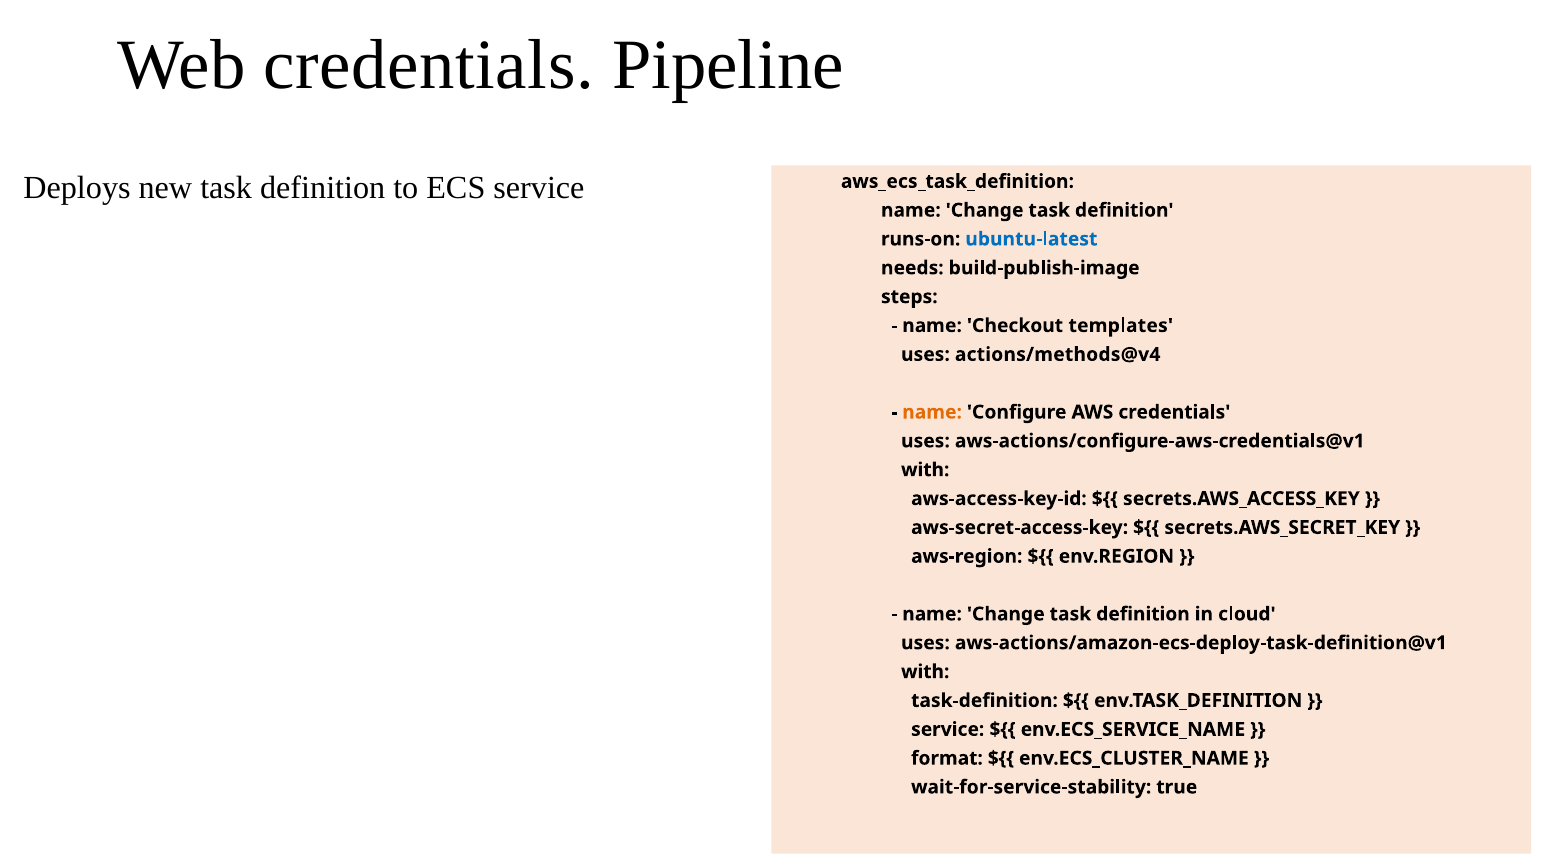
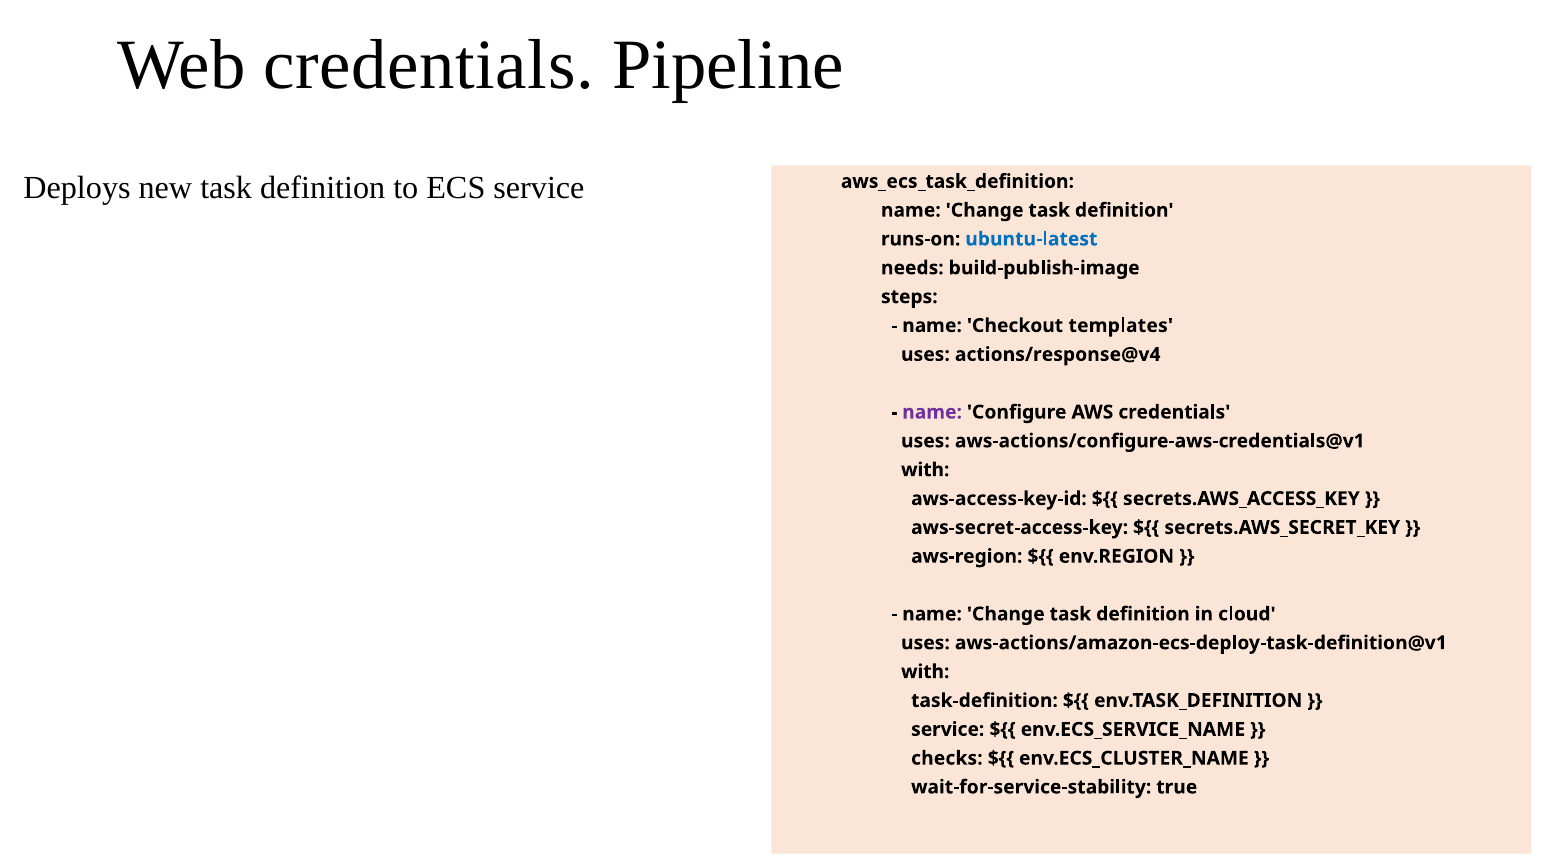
actions/methods@v4: actions/methods@v4 -> actions/response@v4 (1058, 354)
name colour: orange -> purple (932, 412)
format: format -> checks (947, 758)
